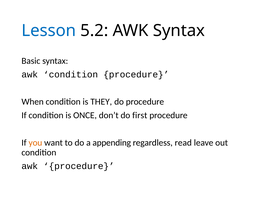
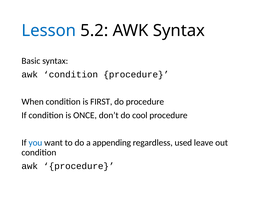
THEY: THEY -> FIRST (101, 102)
first: first -> cool (140, 115)
you colour: orange -> blue (35, 142)
read: read -> used (183, 142)
